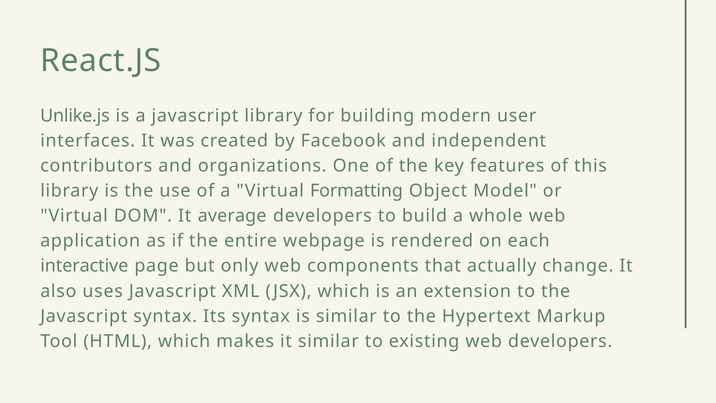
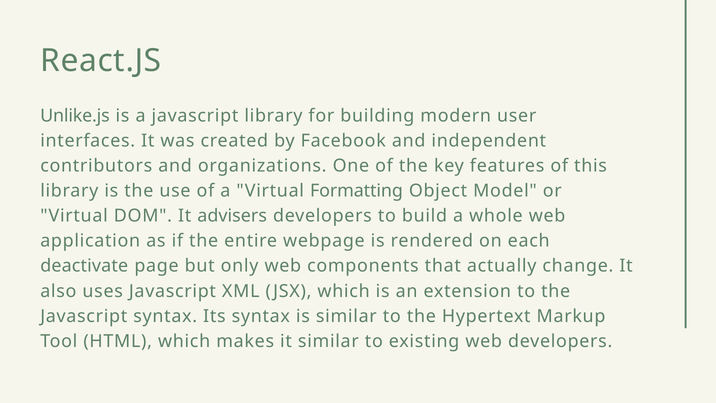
average: average -> advisers (232, 216)
interactive: interactive -> deactivate (84, 266)
